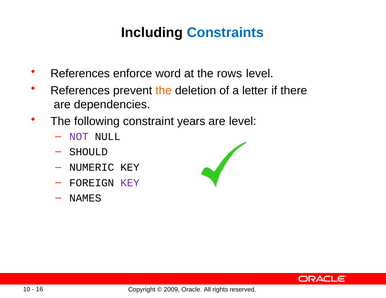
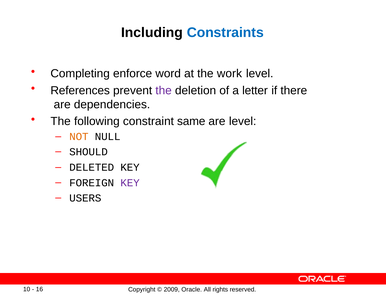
References: References -> Completing (80, 74)
rows: rows -> work (229, 74)
the colour: orange -> purple (164, 90)
years: years -> same (191, 121)
NOT colour: purple -> orange (79, 137)
NUMERIC: NUMERIC -> DELETED (92, 168)
NAMES: NAMES -> USERS (85, 198)
